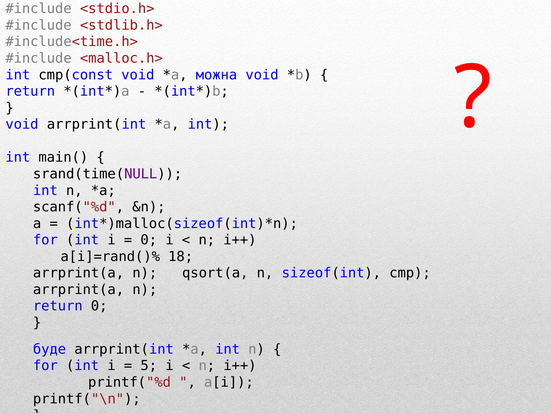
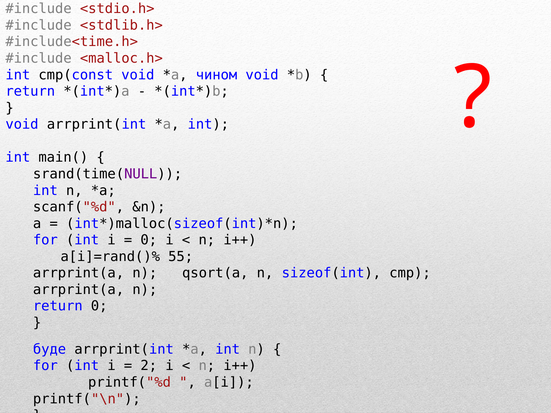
можна: можна -> чином (216, 75)
18: 18 -> 55 (181, 257)
5: 5 -> 2 (149, 366)
